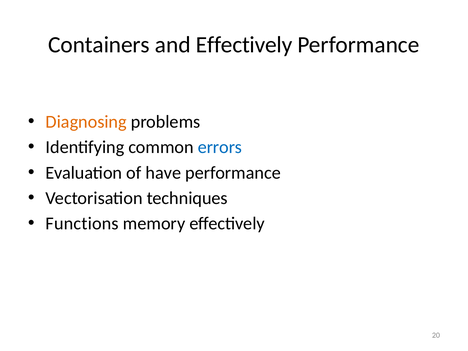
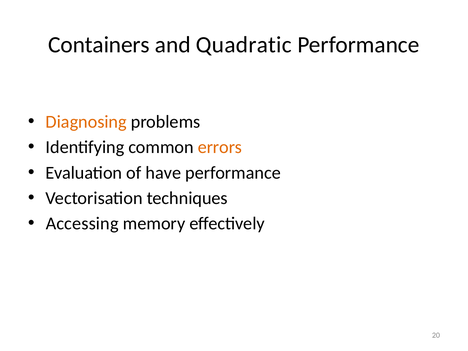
and Effectively: Effectively -> Quadratic (244, 45)
errors colour: blue -> orange (220, 147)
Functions: Functions -> Accessing (82, 224)
